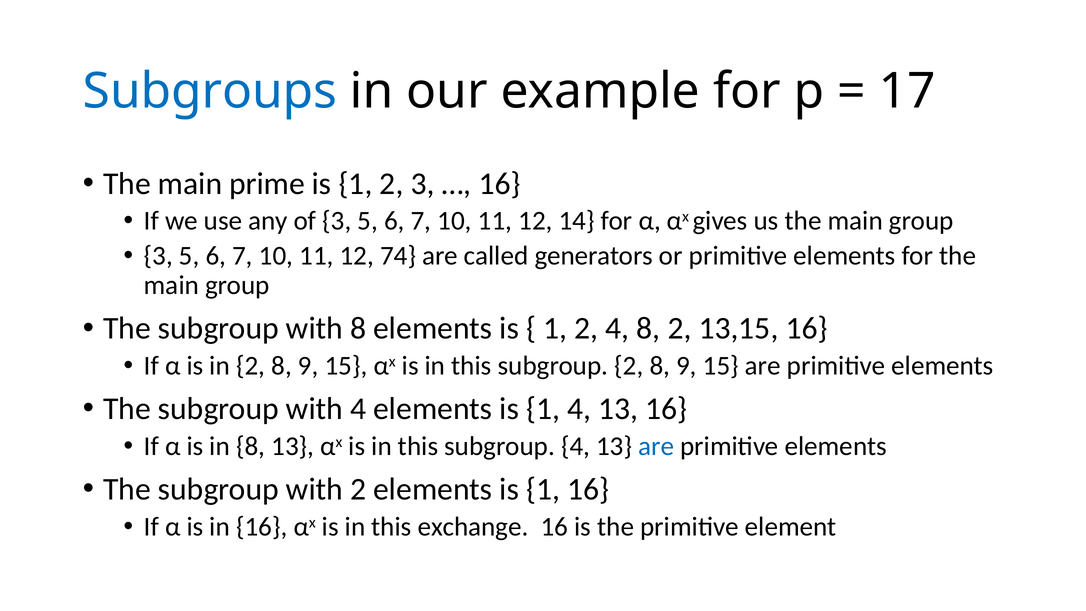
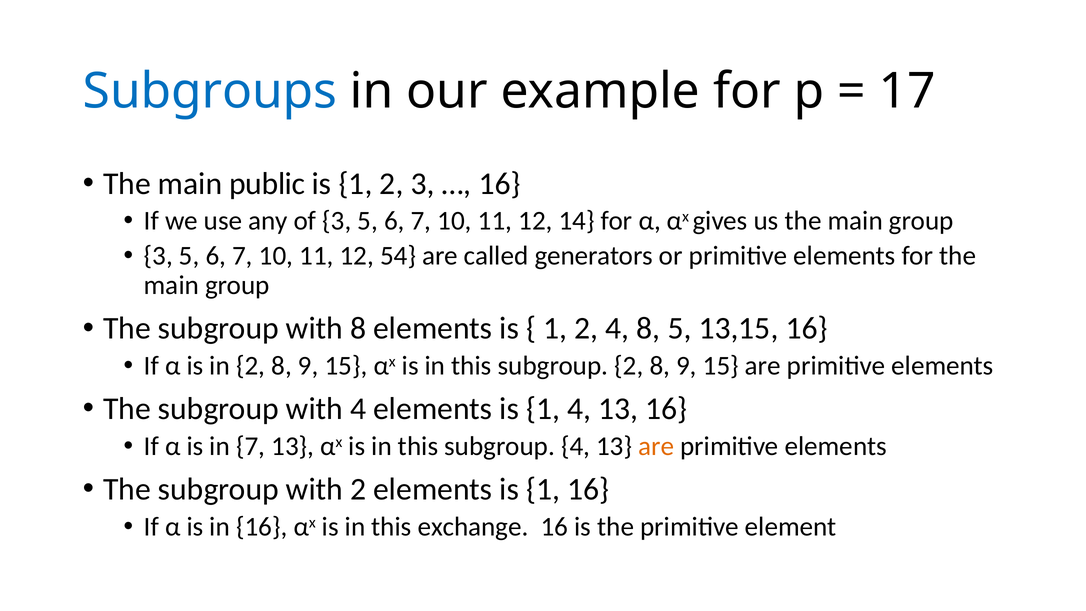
prime: prime -> public (267, 184)
74: 74 -> 54 (398, 256)
8 2: 2 -> 5 (679, 328)
in 8: 8 -> 7 (251, 446)
are colour: blue -> orange (656, 446)
